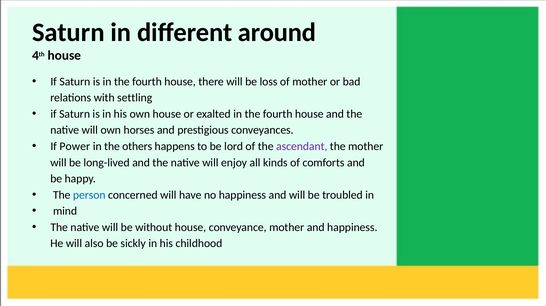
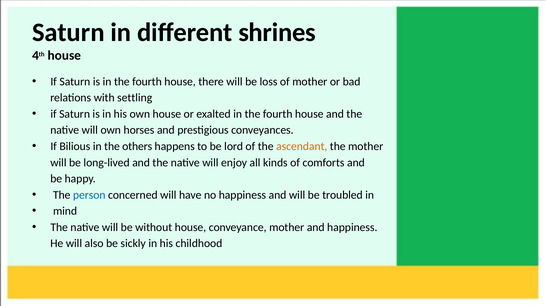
around: around -> shrines (277, 32)
Power: Power -> Bilious (75, 147)
ascendant colour: purple -> orange (302, 147)
